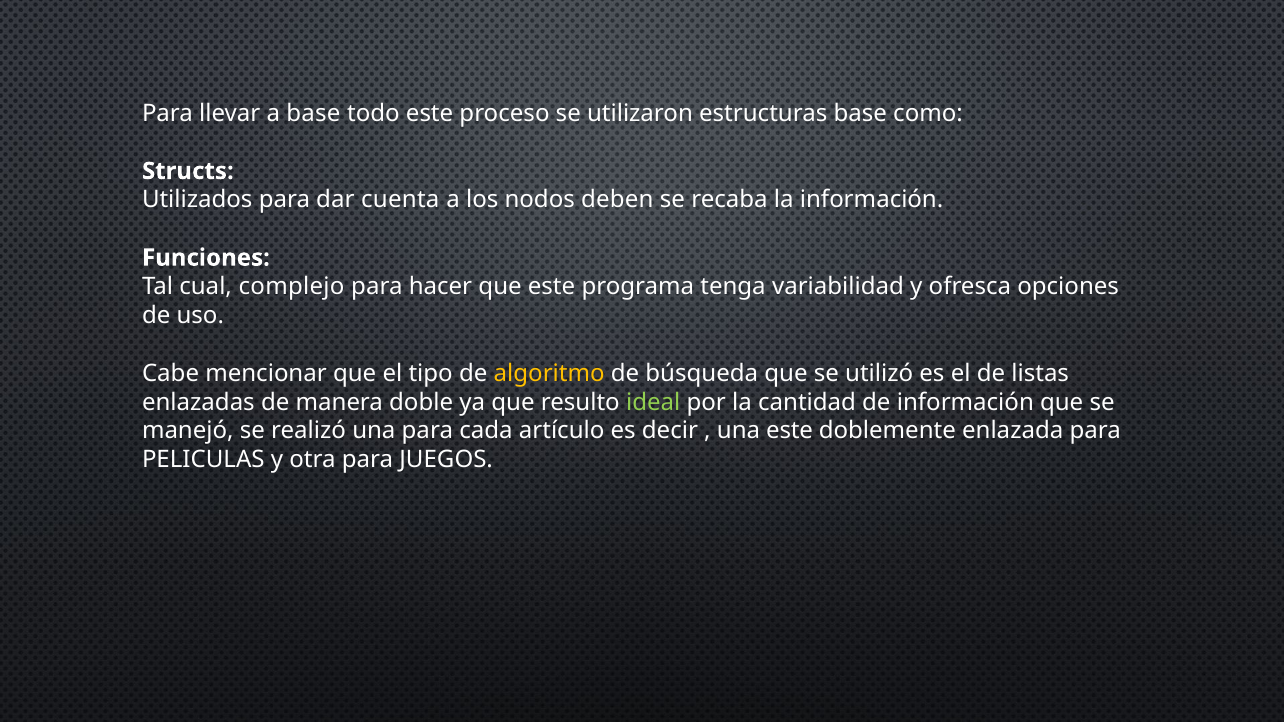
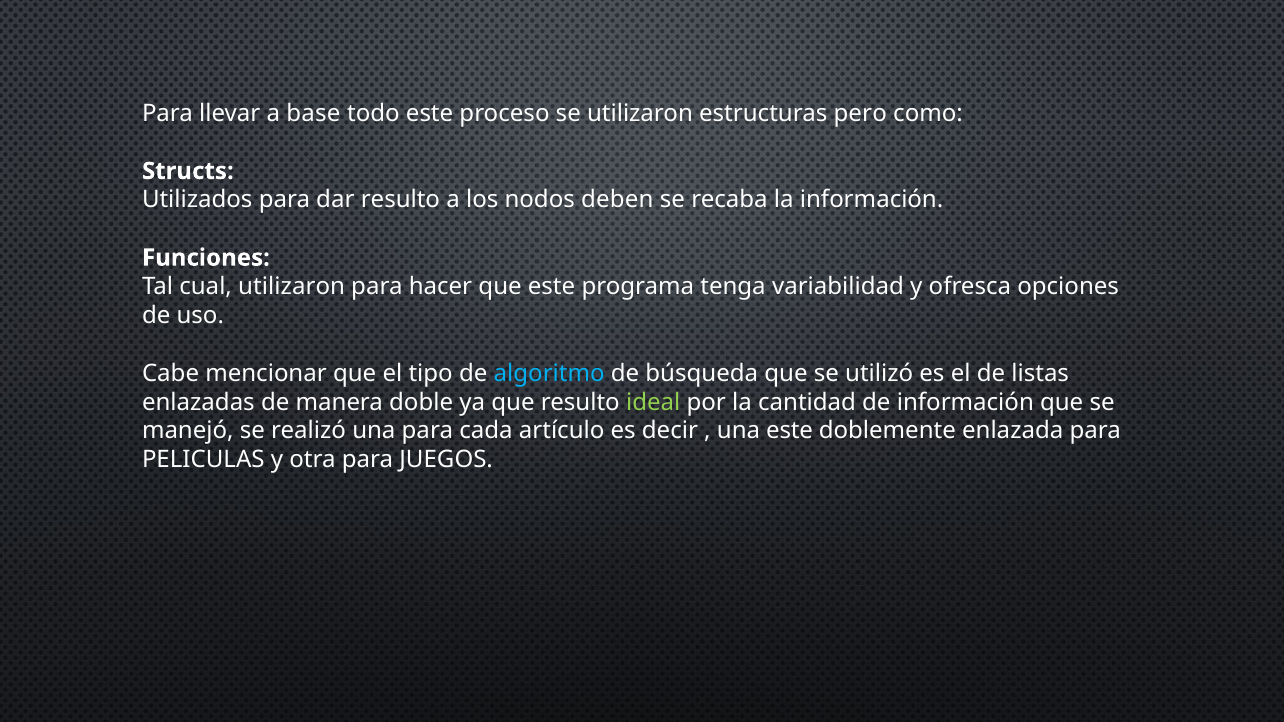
estructuras base: base -> pero (860, 113)
dar cuenta: cuenta -> resulto (400, 200)
cual complejo: complejo -> utilizaron (292, 287)
algoritmo colour: yellow -> light blue (549, 373)
